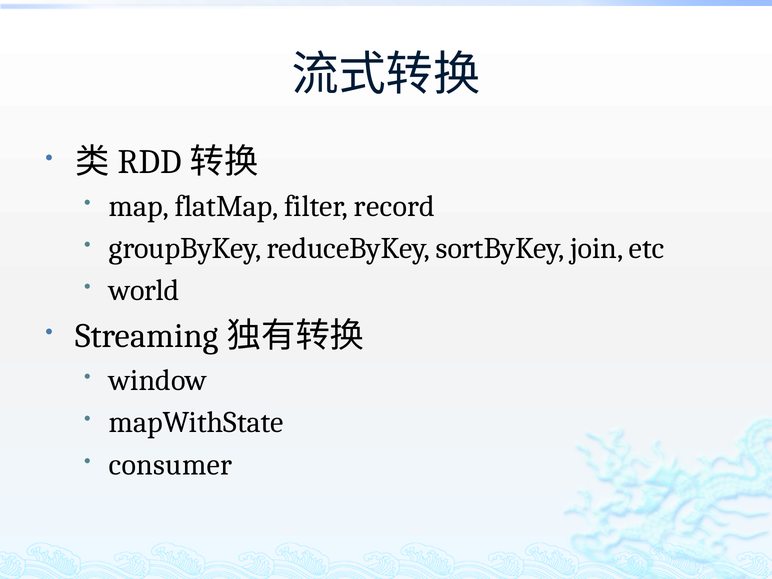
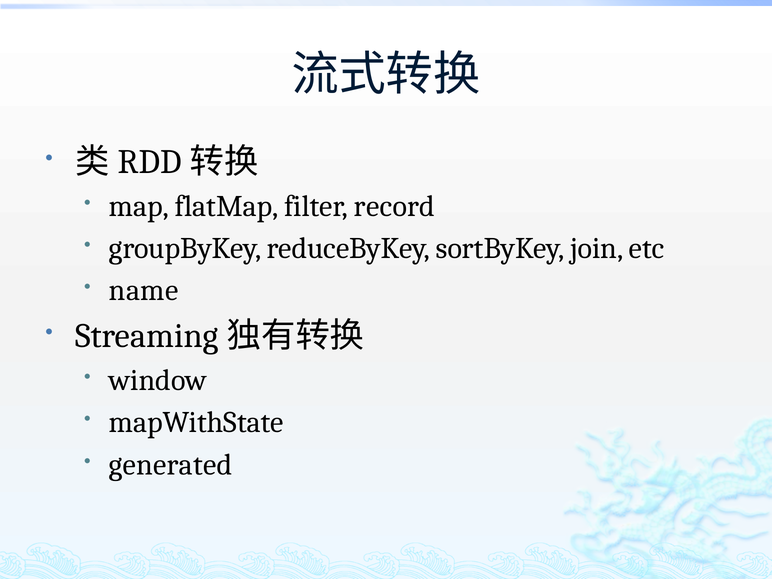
world: world -> name (144, 290)
consumer: consumer -> generated (171, 465)
